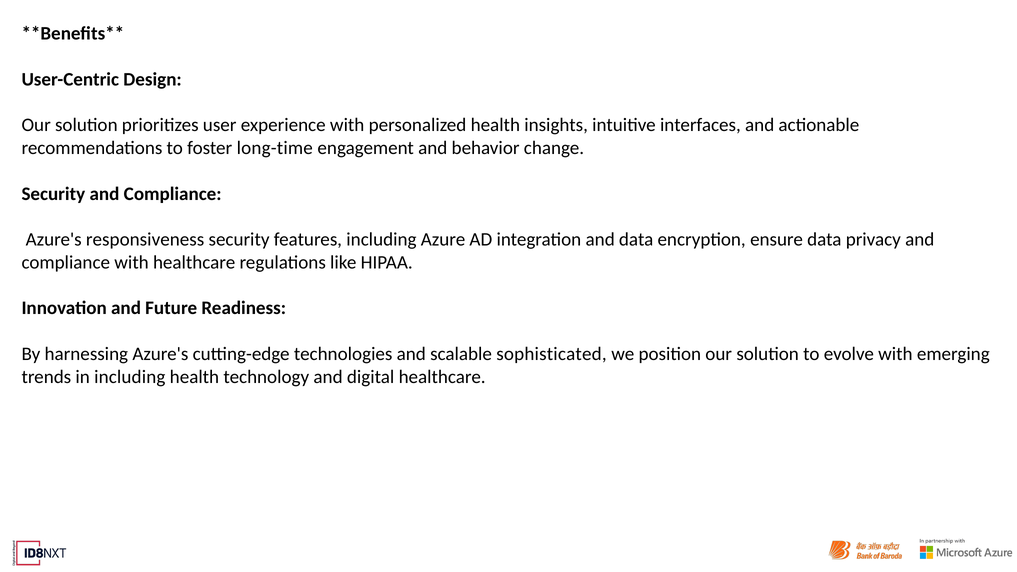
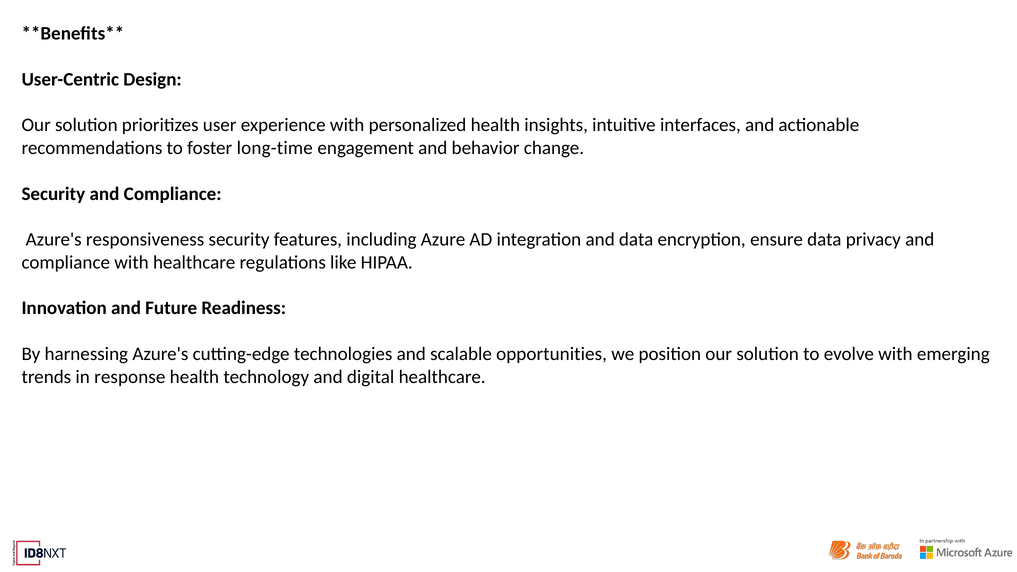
sophisticated: sophisticated -> opportunities (552, 354)
in including: including -> response (130, 377)
